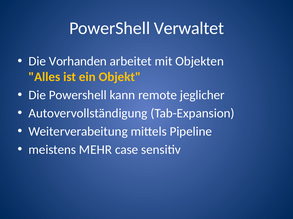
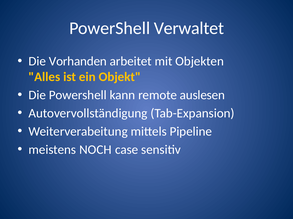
jeglicher: jeglicher -> auslesen (202, 95)
MEHR: MEHR -> NOCH (95, 150)
